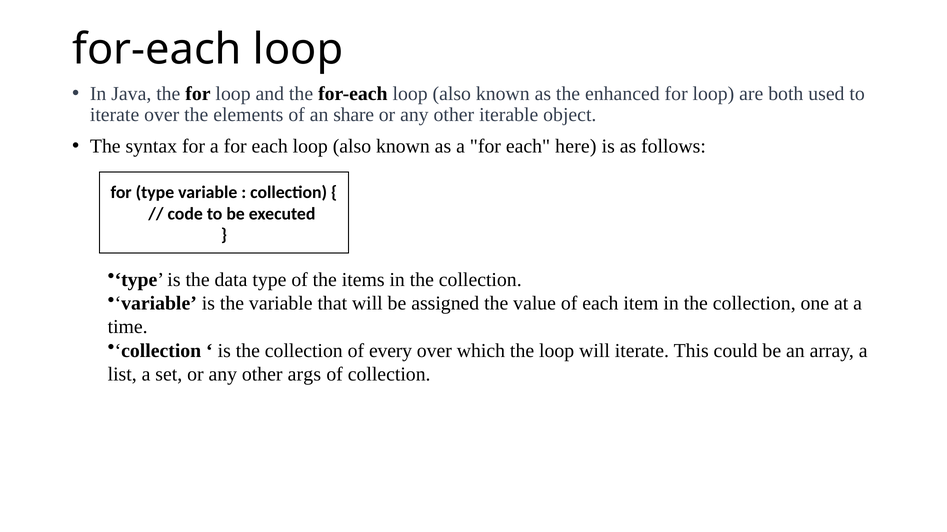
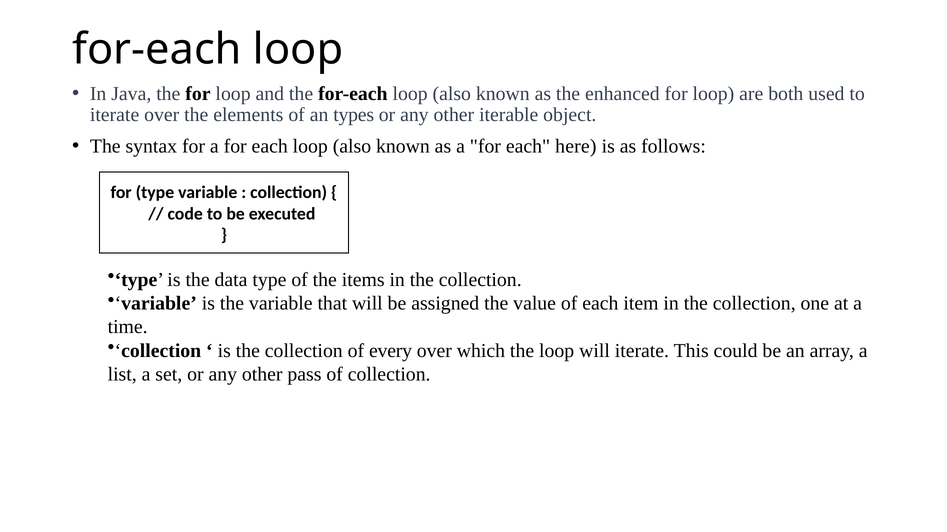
share: share -> types (354, 115)
args: args -> pass (304, 375)
